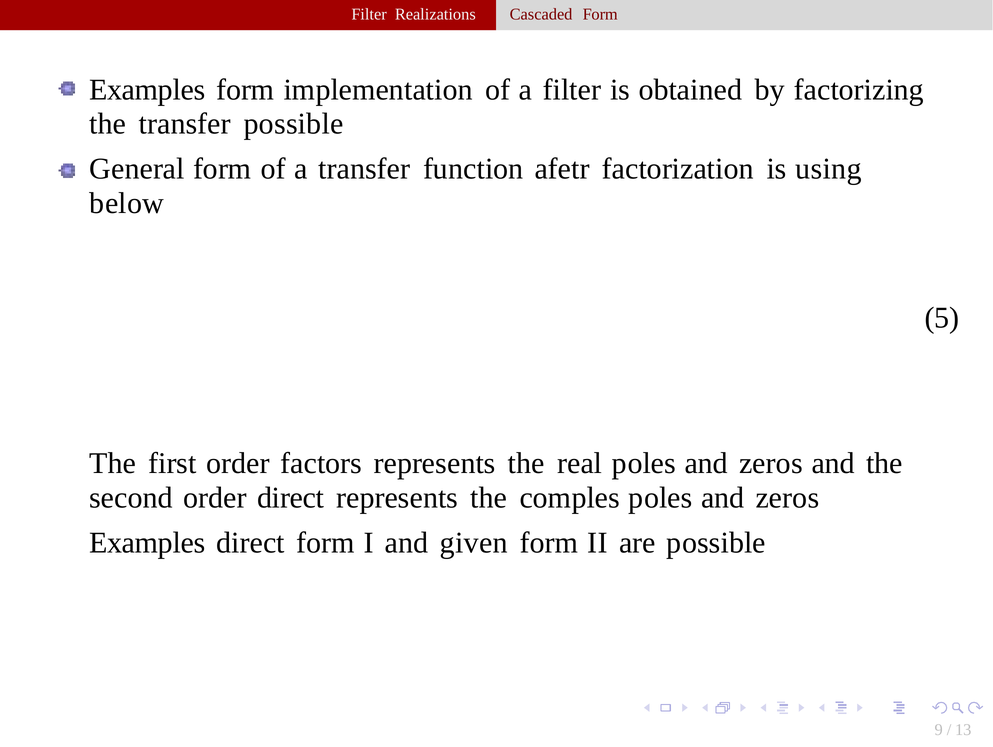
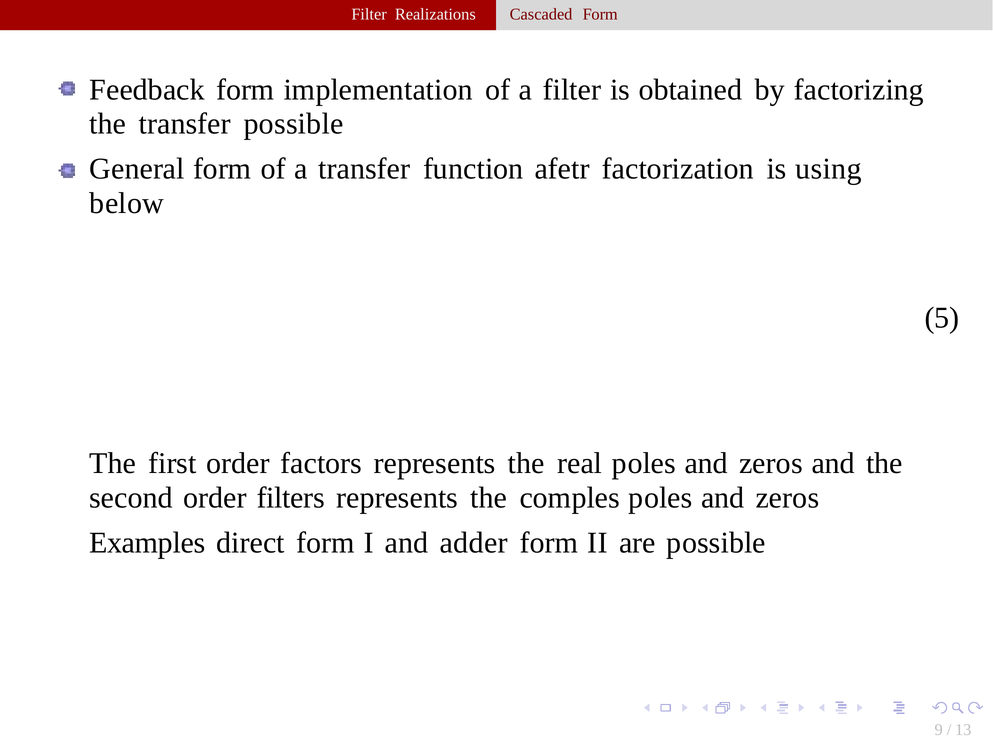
Examples: Examples -> Feedback (147, 90)
order direct: direct -> filters (291, 498)
given: given -> adder (474, 542)
